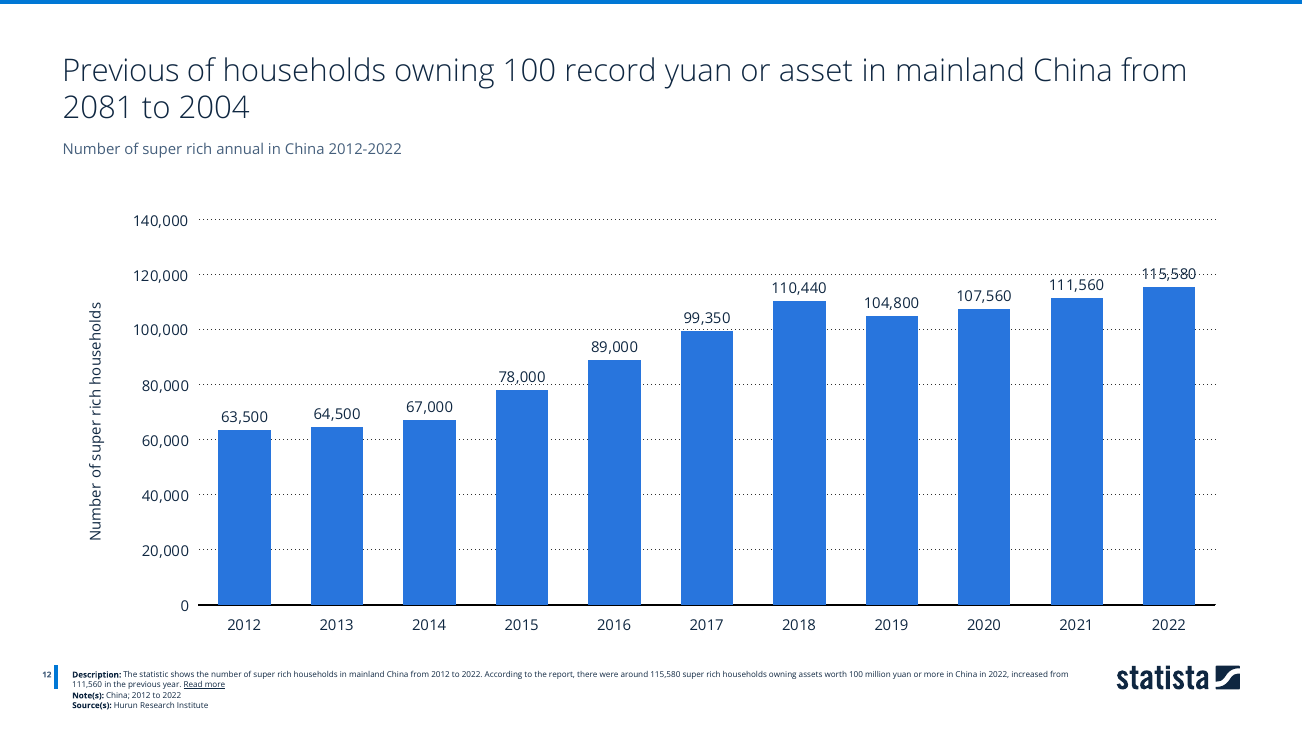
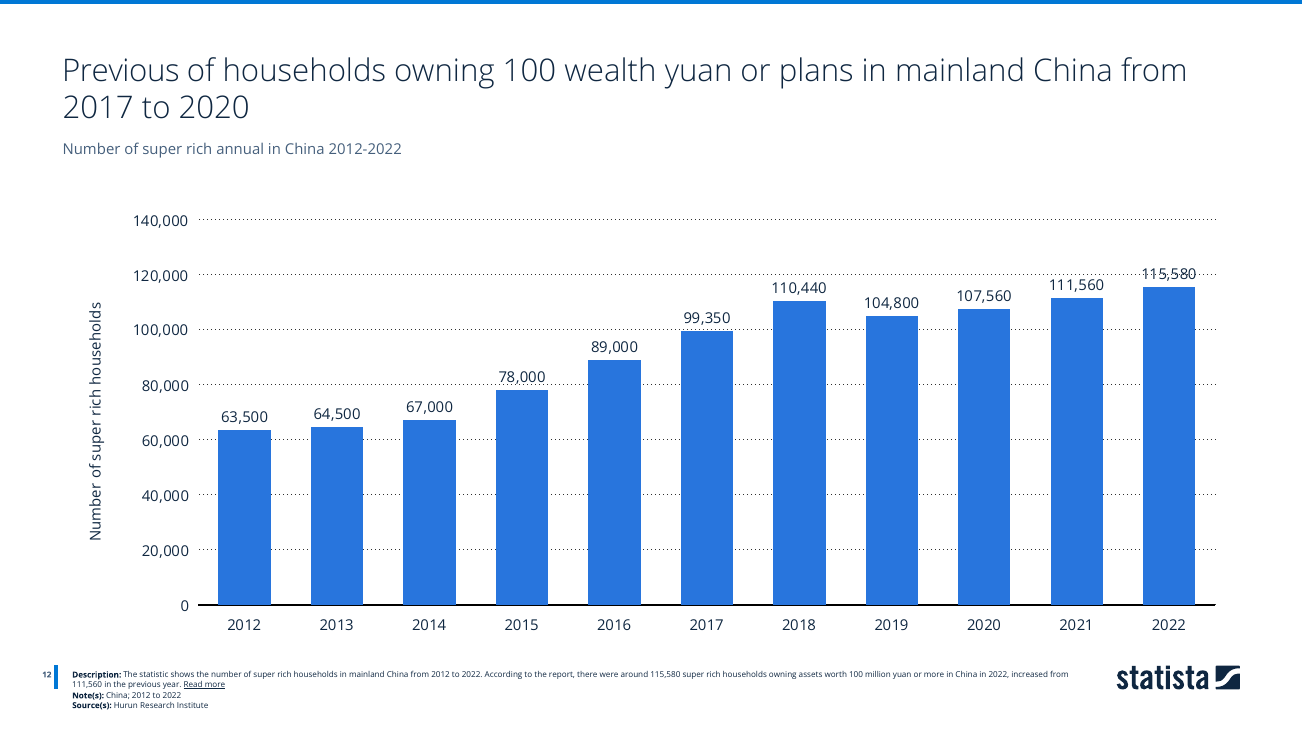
record: record -> wealth (610, 71)
asset: asset -> plans (816, 71)
2081: 2081 -> 2017 (98, 109)
to 2004: 2004 -> 2020 (214, 109)
